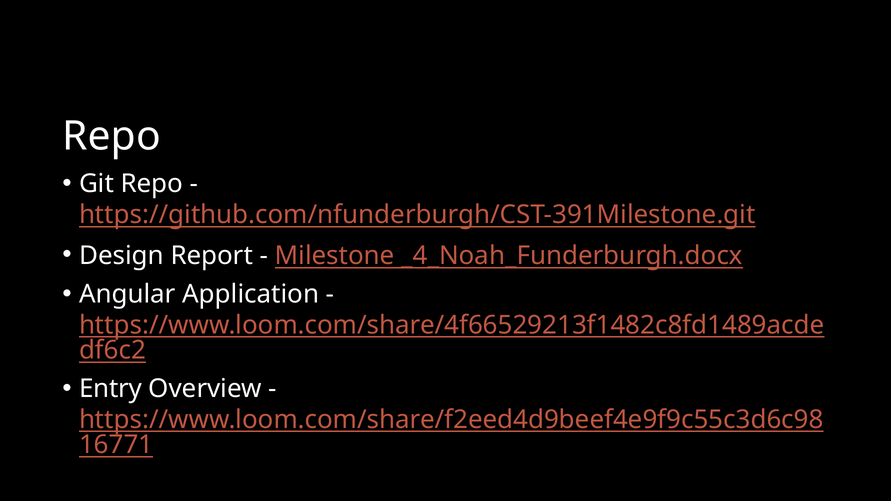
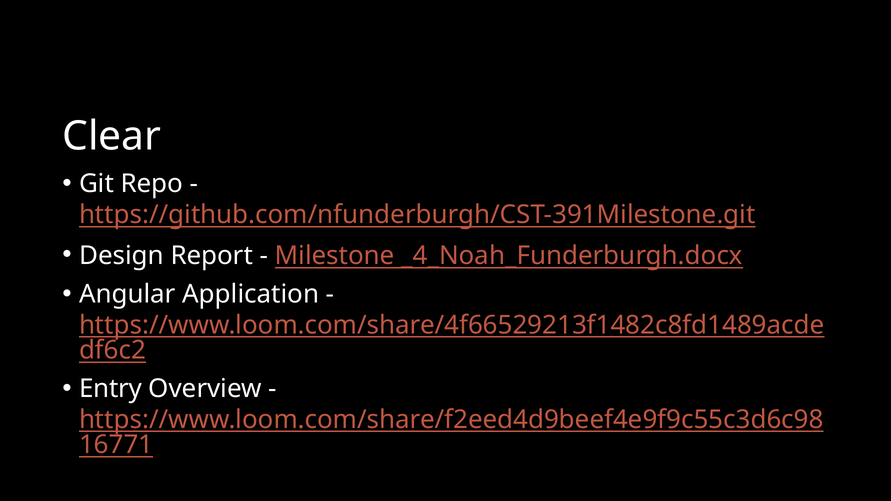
Repo: Repo -> Clear (112, 137)
